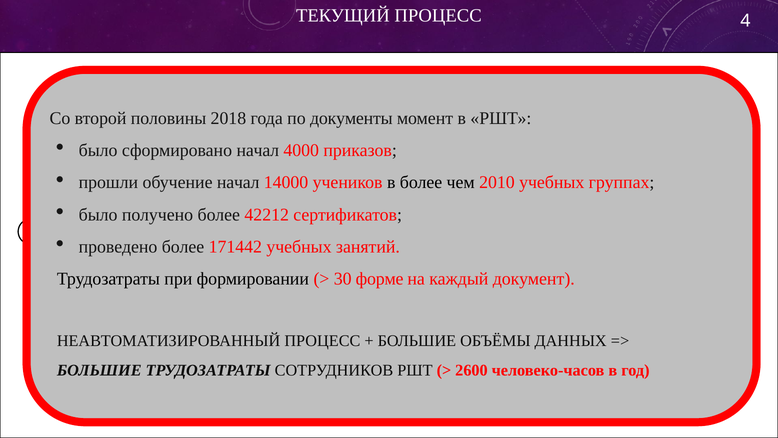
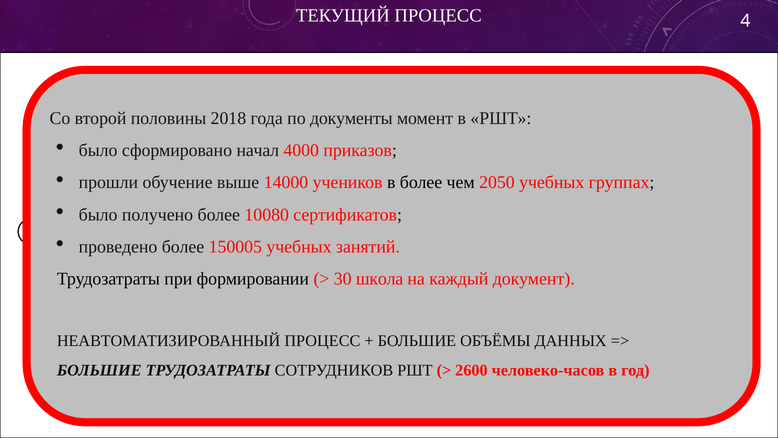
обучение начал: начал -> выше (238, 182)
2010: 2010 -> 2050 (497, 182)
42212: 42212 -> 10080 (267, 214)
171442: 171442 -> 150005 (235, 247)
форме: форме -> школа (380, 279)
